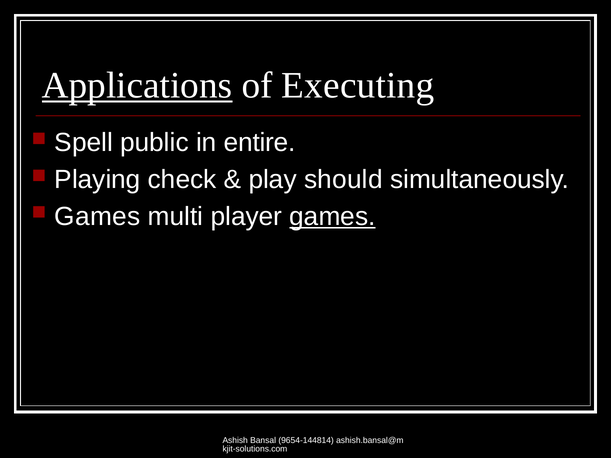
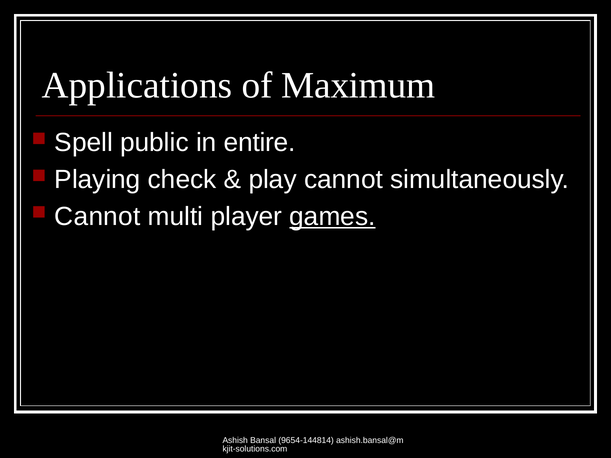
Applications underline: present -> none (137, 85)
Executing: Executing -> Maximum (358, 85)
play should: should -> cannot (343, 180)
Games: Games -> Cannot (97, 217)
